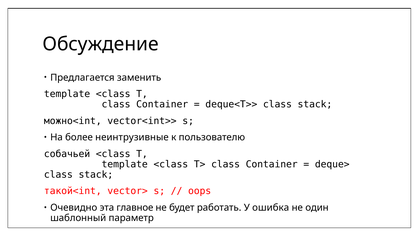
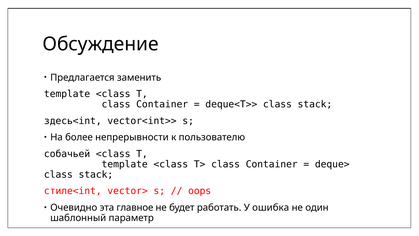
можно<int: можно<int -> здесь<int (73, 121)
неинтрузивные: неинтрузивные -> непрерывности (132, 137)
такой<int: такой<int -> стиле<int (73, 191)
